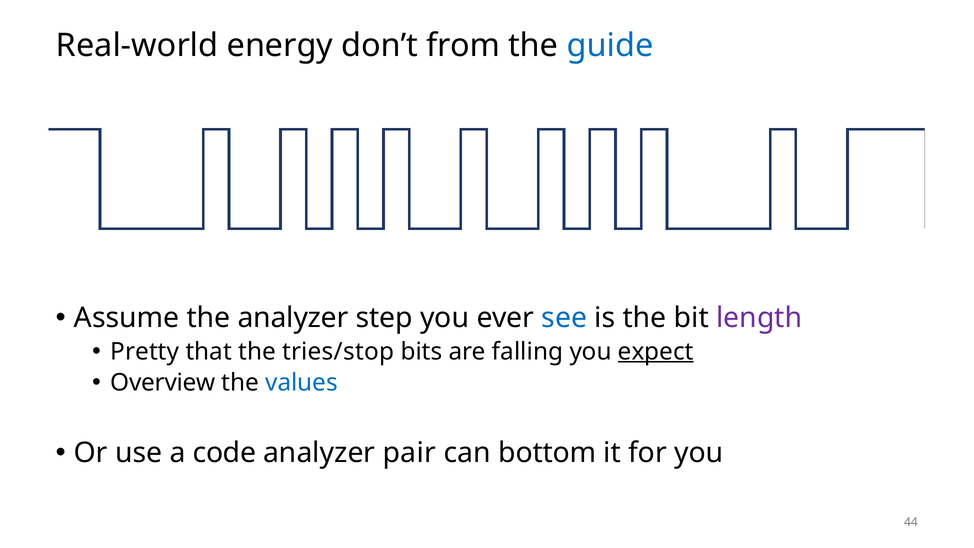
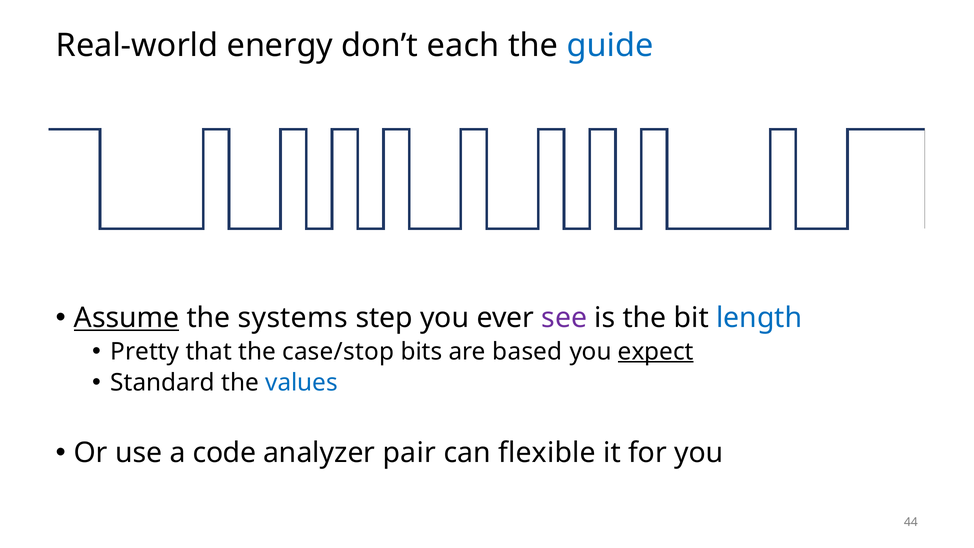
from: from -> each (463, 45)
Assume underline: none -> present (127, 318)
the analyzer: analyzer -> systems (293, 318)
see colour: blue -> purple (564, 318)
length colour: purple -> blue (759, 318)
tries/stop: tries/stop -> case/stop (338, 351)
falling: falling -> based (527, 351)
Overview: Overview -> Standard (163, 383)
bottom: bottom -> flexible (547, 453)
